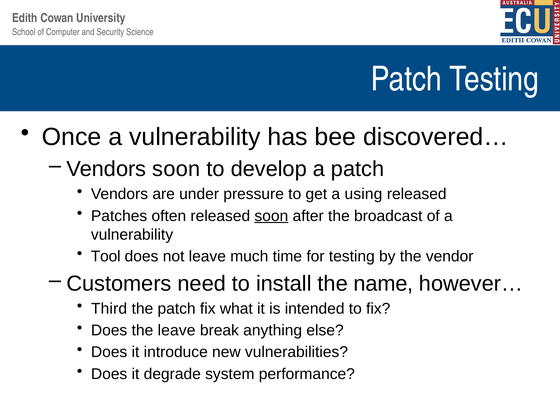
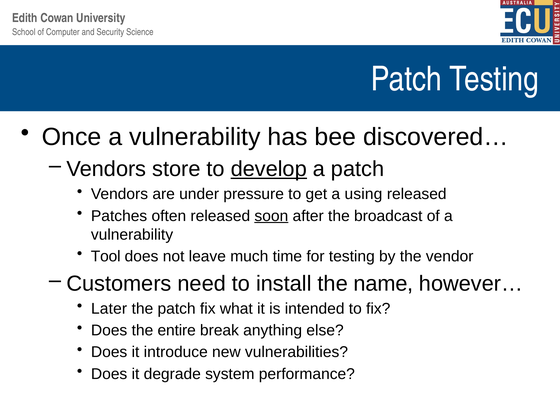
Vendors soon: soon -> store (176, 169)
develop underline: none -> present (269, 169)
Third: Third -> Later (109, 309)
the leave: leave -> entire (177, 330)
